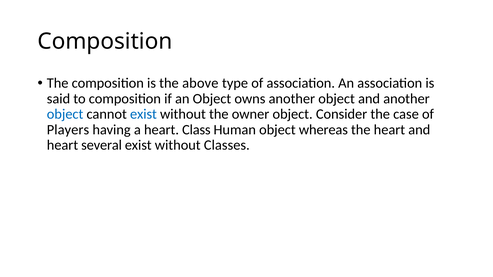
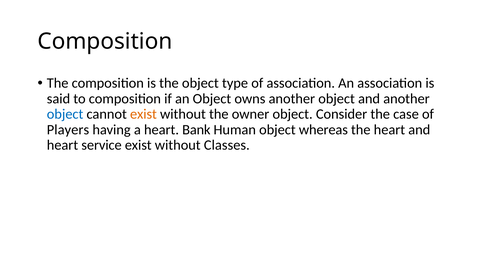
the above: above -> object (200, 83)
exist colour: blue -> orange (143, 114)
Class: Class -> Bank (196, 130)
several: several -> service (102, 145)
